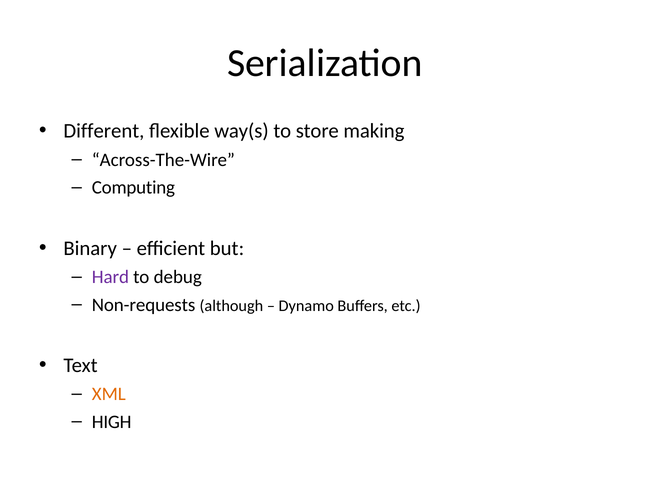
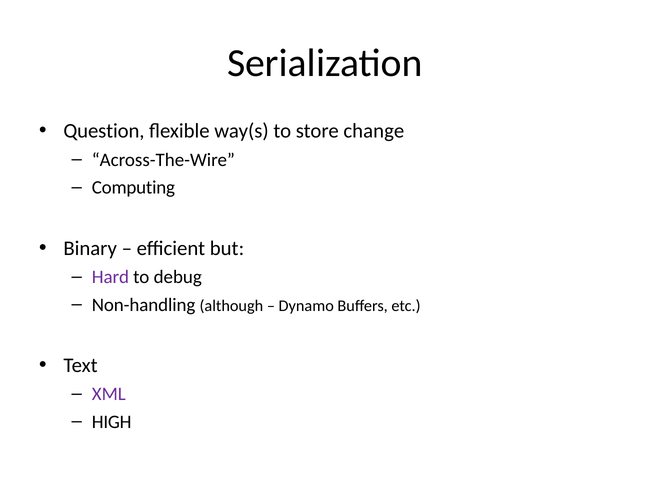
Different: Different -> Question (104, 131)
making: making -> change (374, 131)
Non-requests: Non-requests -> Non-handling (144, 304)
XML colour: orange -> purple (109, 394)
